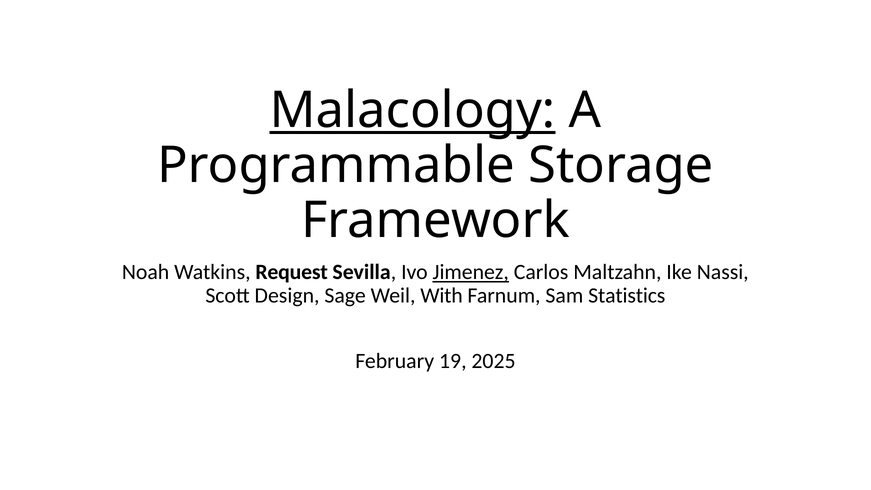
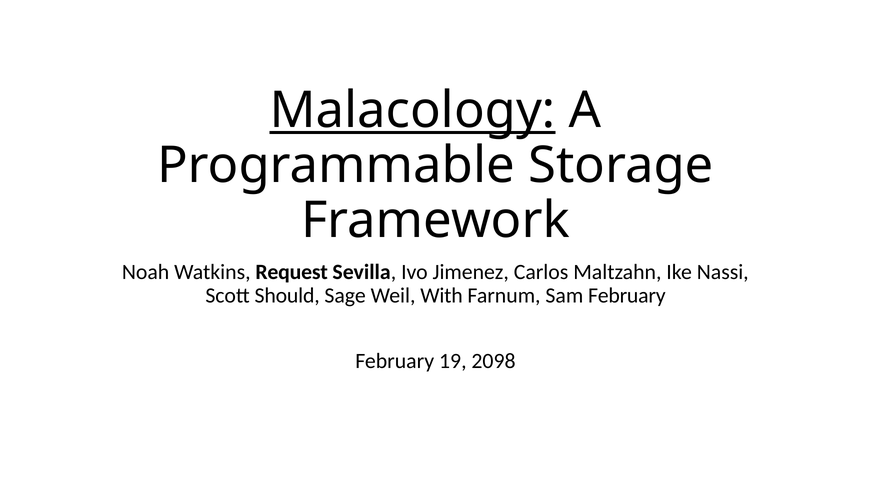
Jimenez underline: present -> none (471, 272)
Design: Design -> Should (287, 296)
Sam Statistics: Statistics -> February (627, 296)
2025: 2025 -> 2098 (494, 361)
